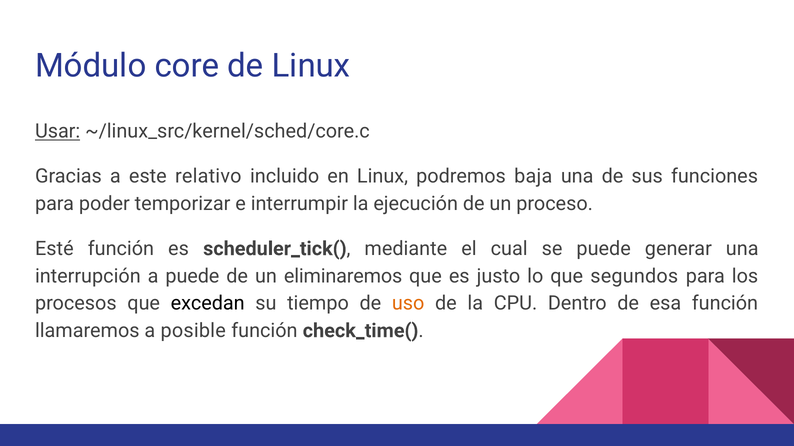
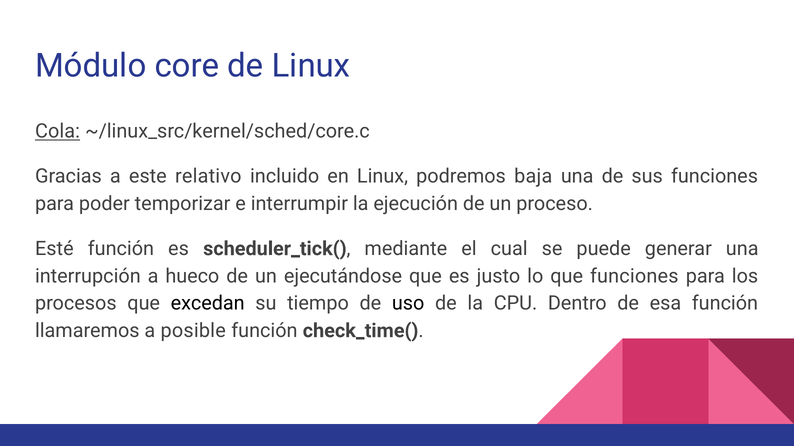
Usar: Usar -> Cola (58, 132)
a puede: puede -> hueco (192, 276)
eliminaremos: eliminaremos -> ejecutándose (343, 276)
que segundos: segundos -> funciones (634, 276)
uso colour: orange -> black (408, 304)
